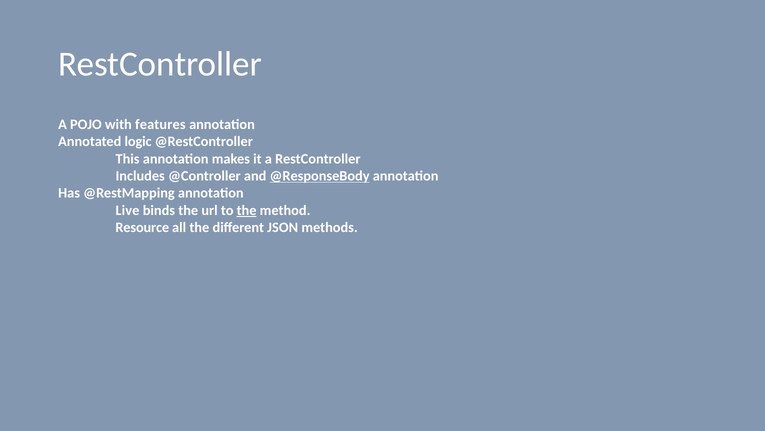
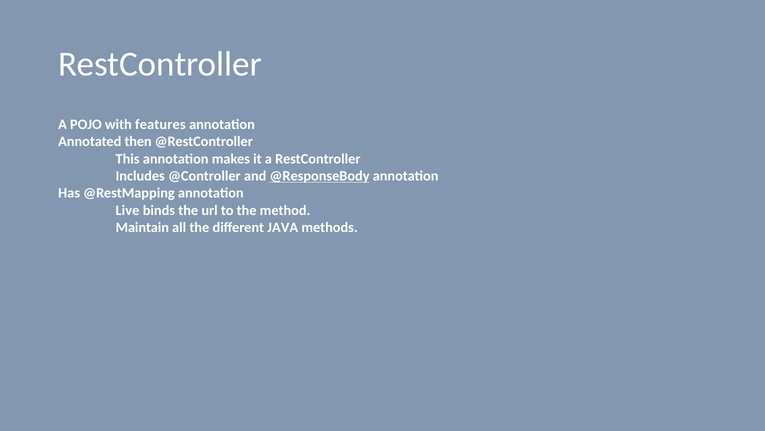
logic: logic -> then (138, 141)
the underline: present -> none (247, 210)
Resource: Resource -> Maintain (142, 227)
JSON: JSON -> JAVA (283, 227)
